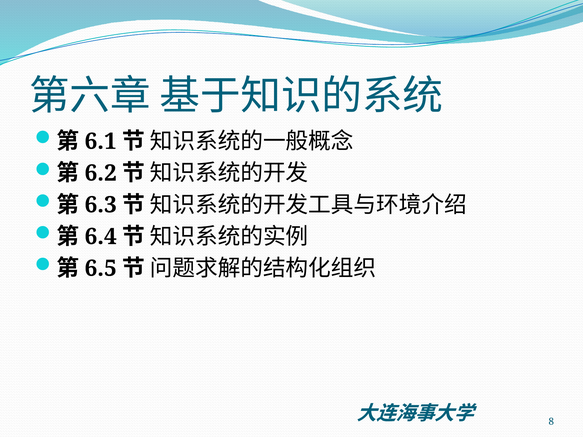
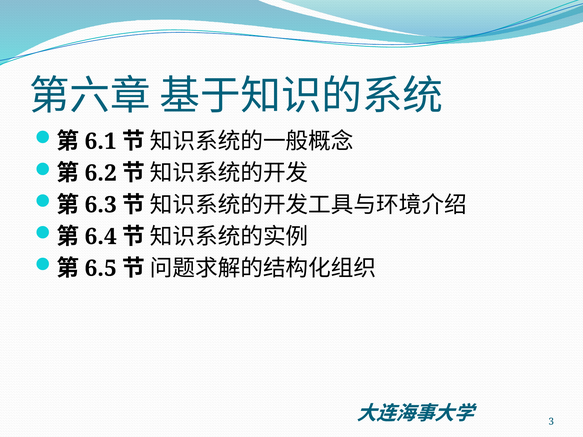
8: 8 -> 3 (551, 422)
